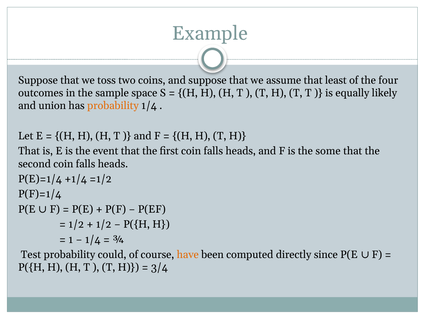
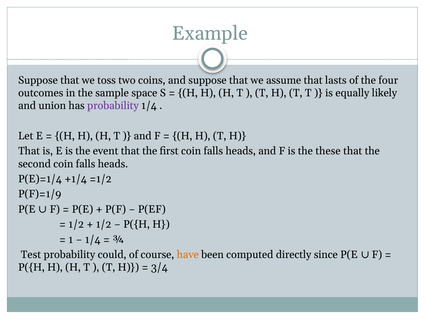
least: least -> lasts (336, 80)
probability colour: orange -> purple (113, 106)
some: some -> these (328, 151)
P(F)=1/4: P(F)=1/4 -> P(F)=1/9 (40, 194)
